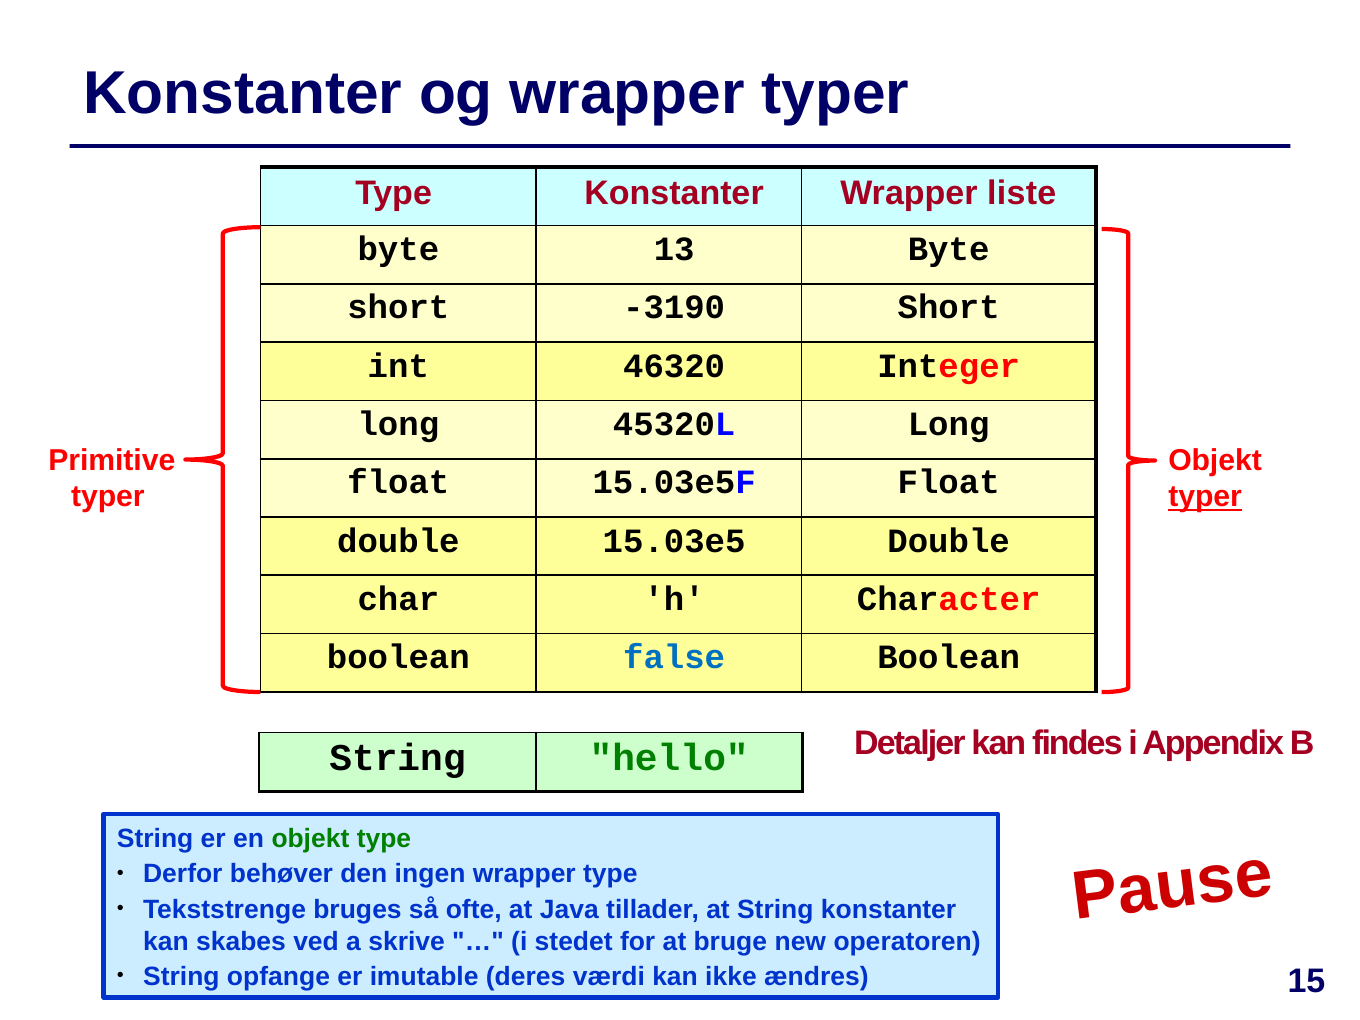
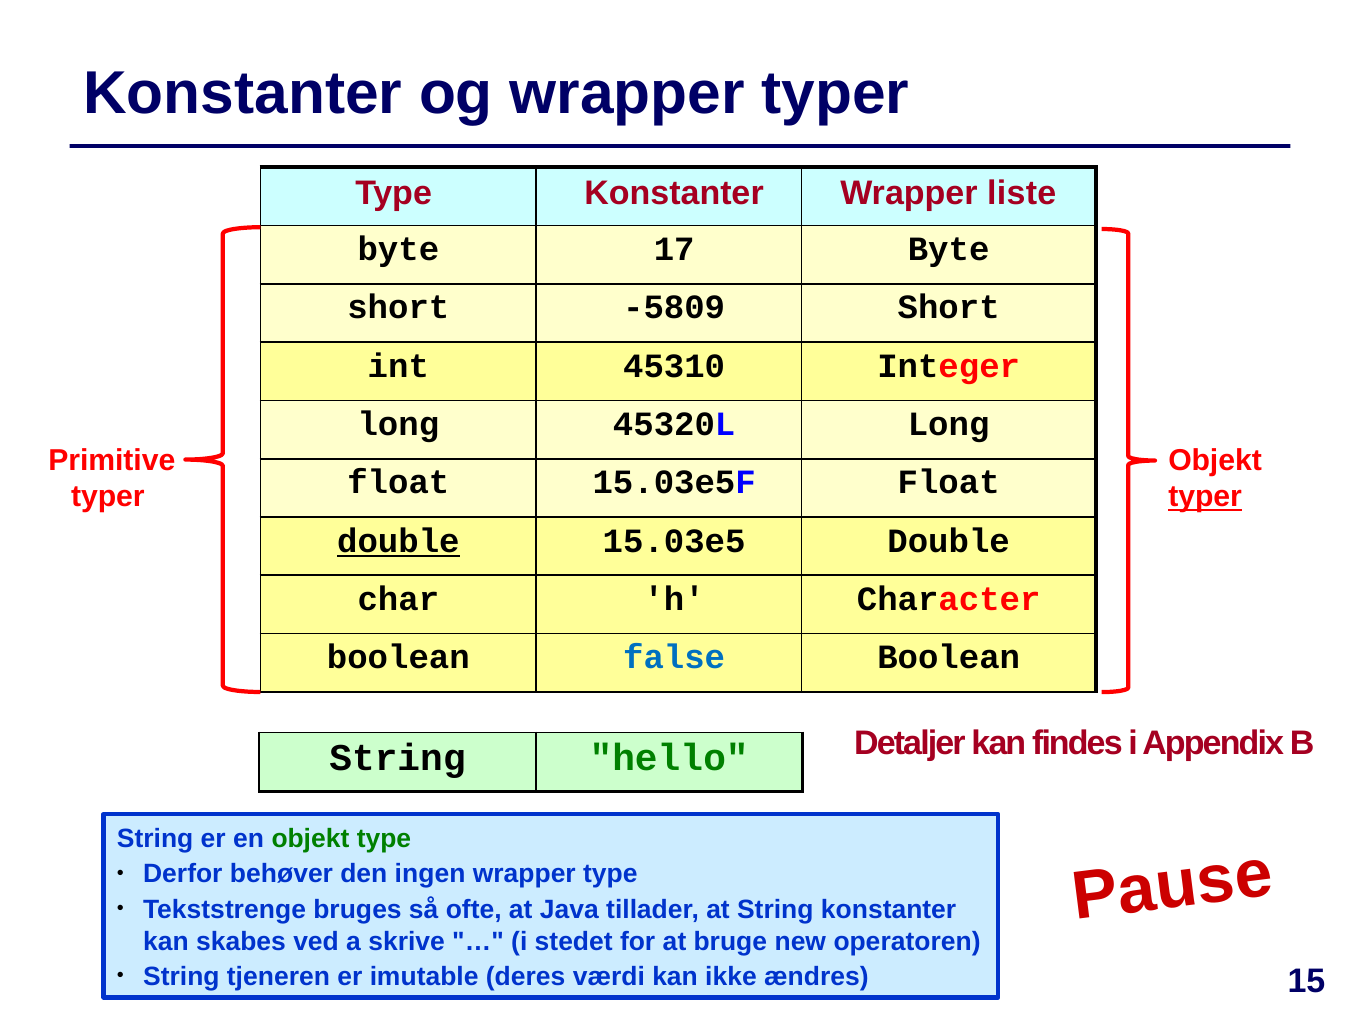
13: 13 -> 17 (674, 249)
-3190: -3190 -> -5809 (674, 308)
46320: 46320 -> 45310 (674, 366)
double underline: none -> present (398, 541)
opfange: opfange -> tjeneren (278, 977)
